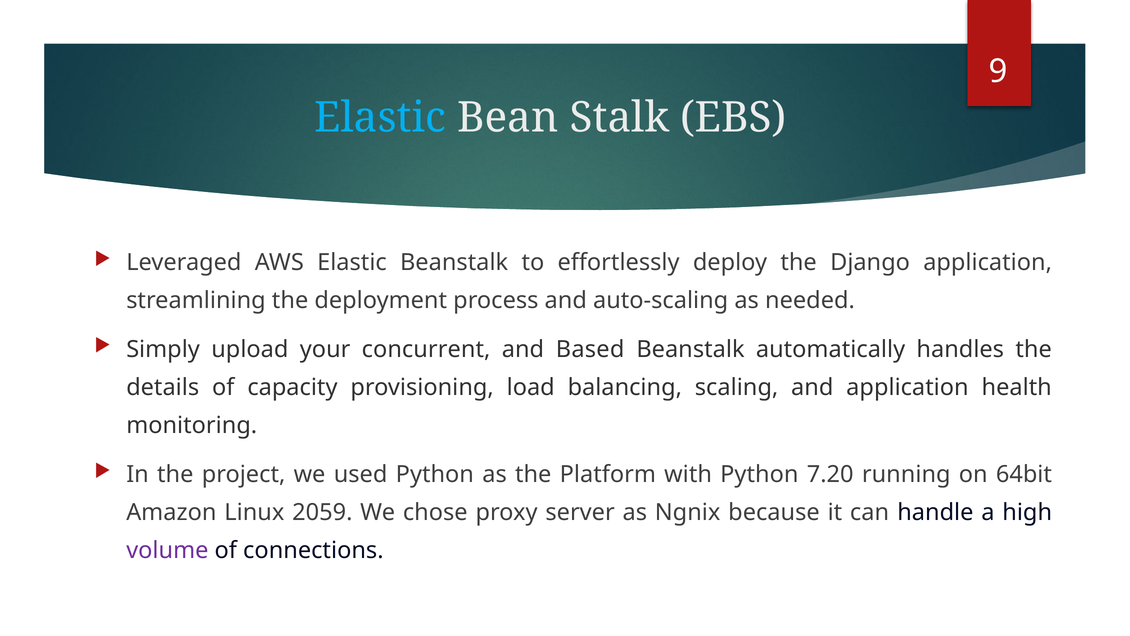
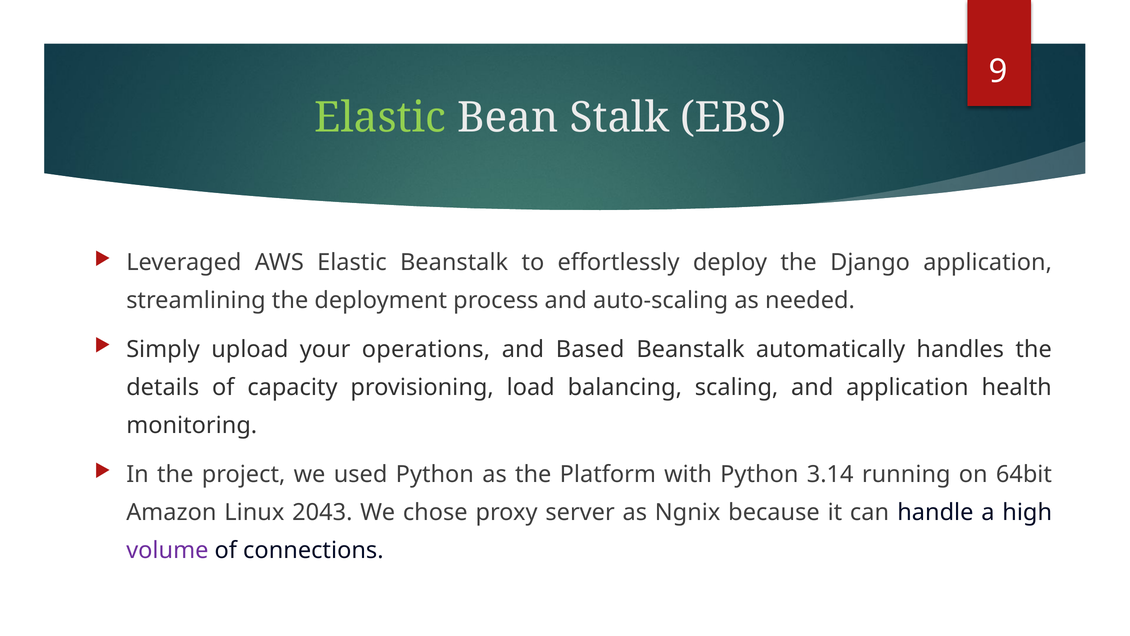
Elastic colour: light blue -> light green (380, 117)
concurrent: concurrent -> operations (426, 349)
7.20: 7.20 -> 3.14 (830, 474)
2059: 2059 -> 2043 (322, 512)
